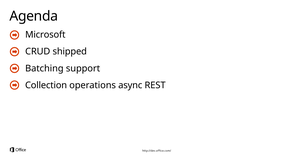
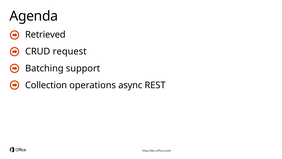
Microsoft: Microsoft -> Retrieved (45, 35)
shipped: shipped -> request (70, 51)
